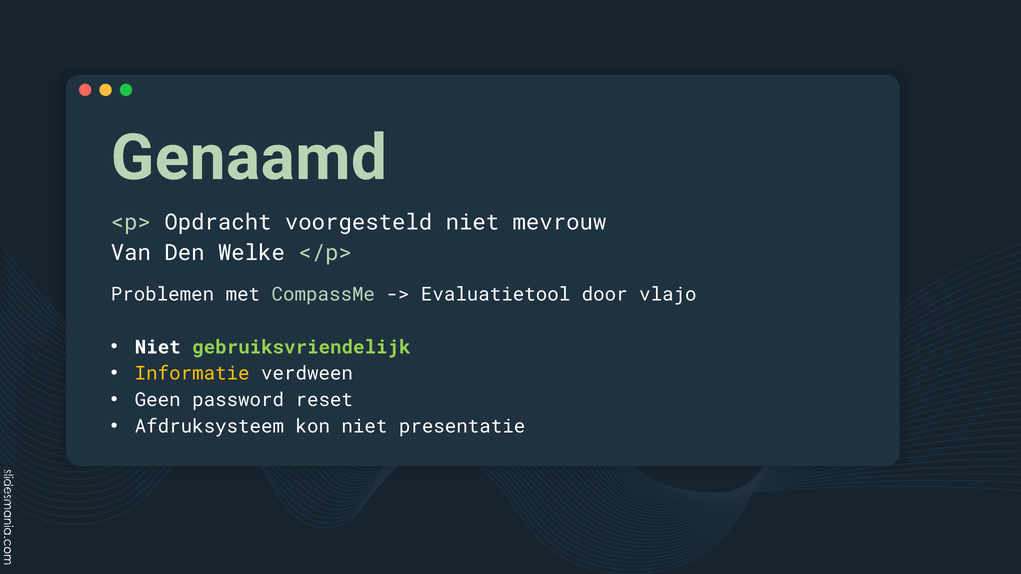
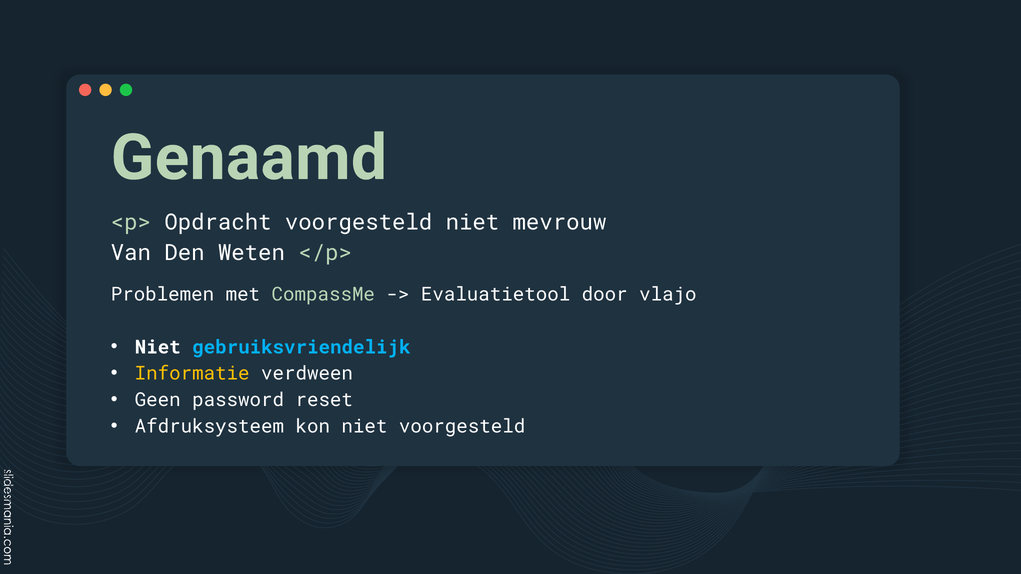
Welke: Welke -> Weten (251, 253)
gebruiksvriendelijk colour: light green -> light blue (301, 347)
niet presentatie: presentatie -> voorgesteld (462, 427)
